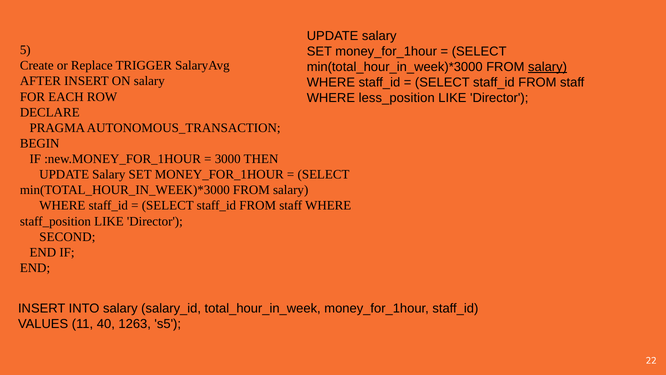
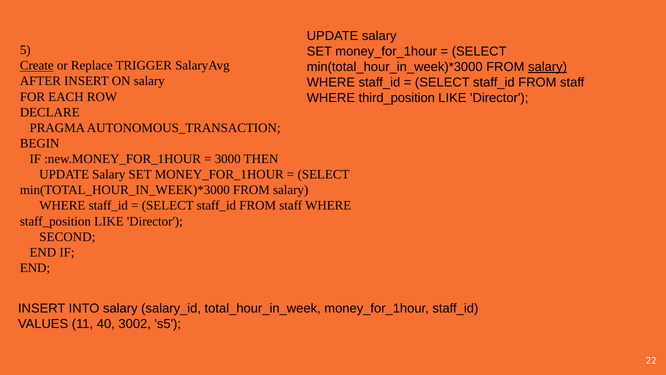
Create underline: none -> present (37, 66)
less_position: less_position -> third_position (397, 98)
1263: 1263 -> 3002 (135, 324)
